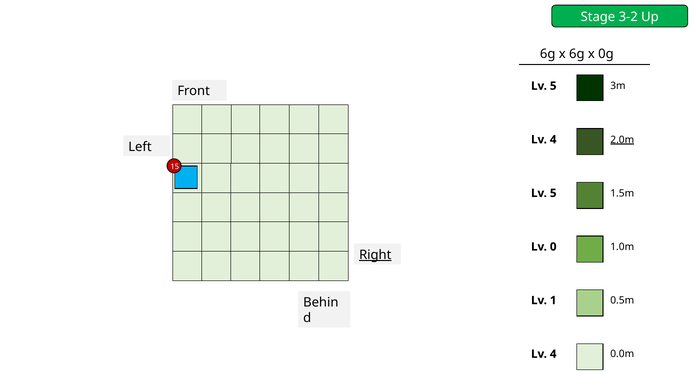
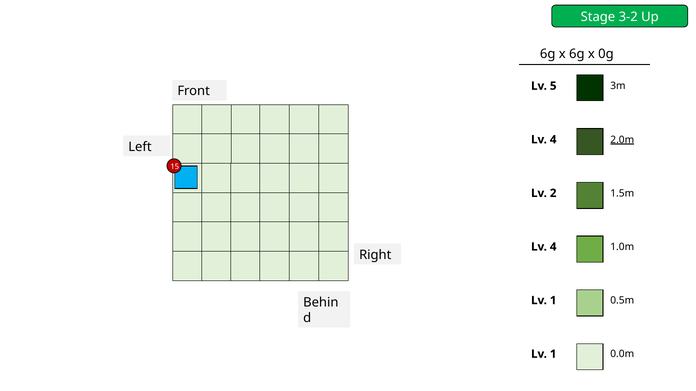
5: 5 -> 2 (553, 193)
0: 0 -> 4 (553, 247)
Right underline: present -> none (375, 255)
4: 4 -> 1 (553, 354)
